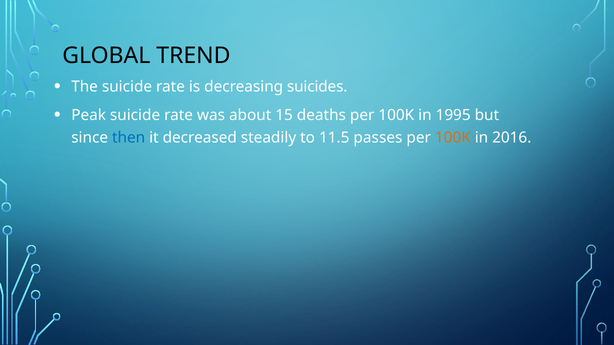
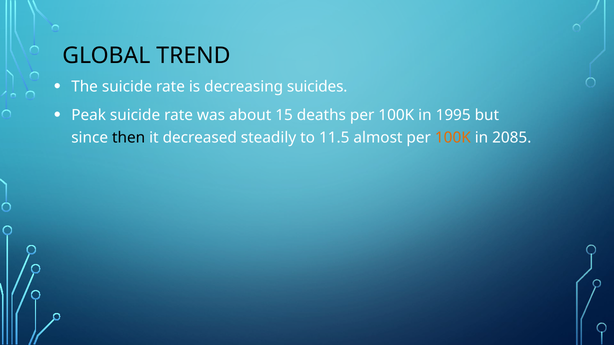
then colour: blue -> black (129, 138)
passes: passes -> almost (378, 138)
2016: 2016 -> 2085 (512, 138)
